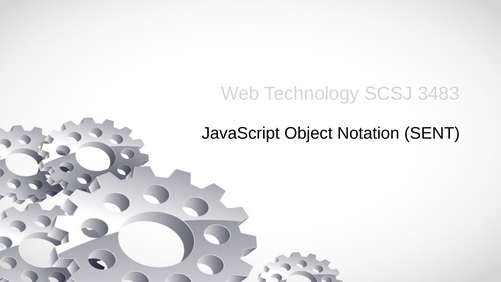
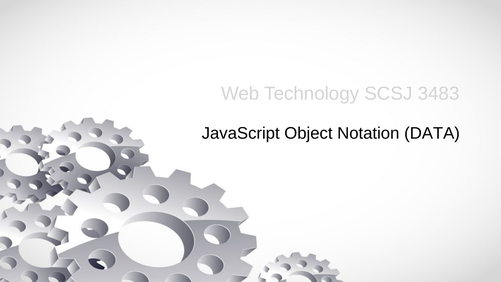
SENT: SENT -> DATA (432, 133)
